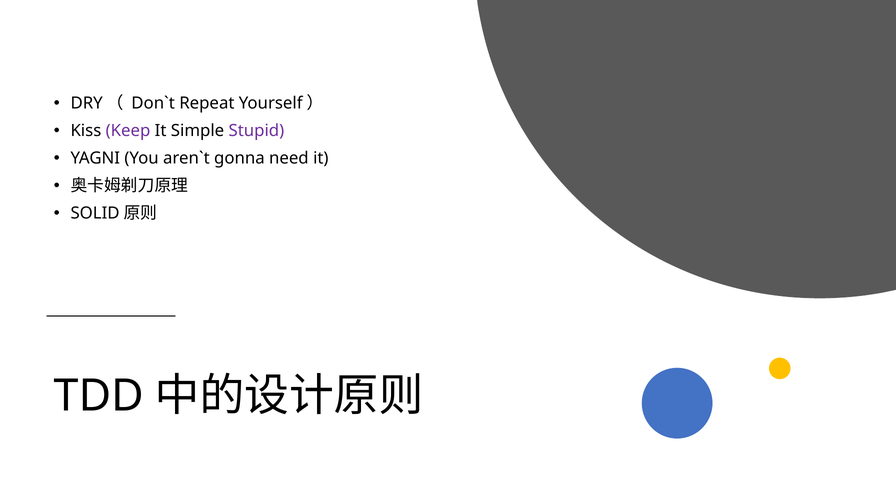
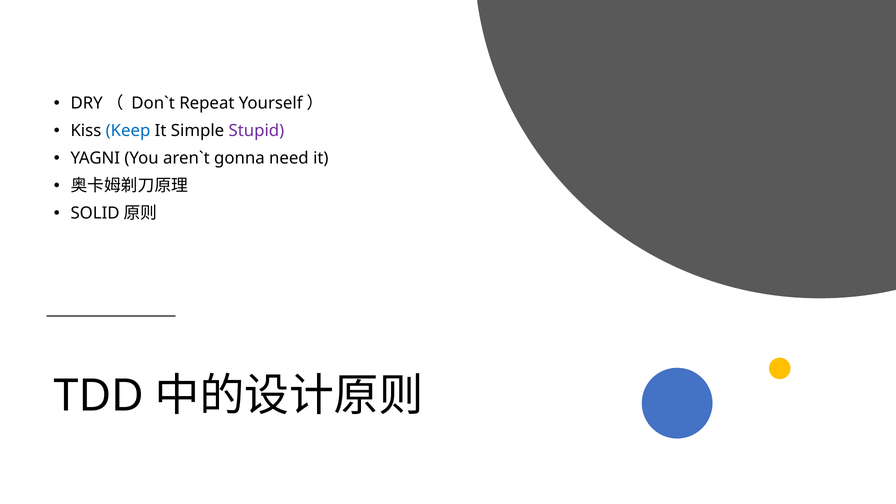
Keep colour: purple -> blue (128, 131)
